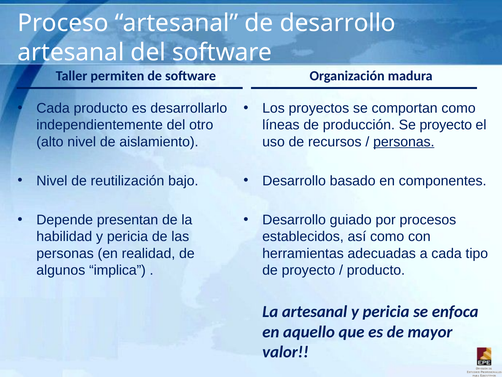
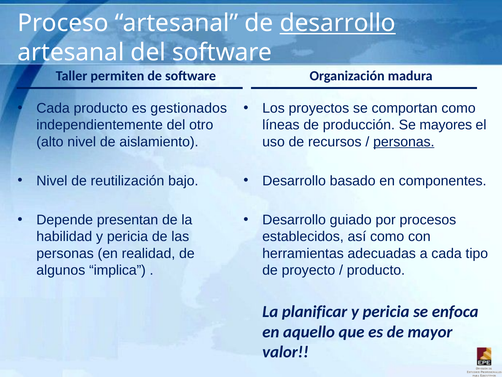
desarrollo underline: none -> present (338, 23)
desarrollarlo: desarrollarlo -> gestionados (189, 108)
Se proyecto: proyecto -> mayores (446, 125)
La artesanal: artesanal -> planificar (315, 311)
